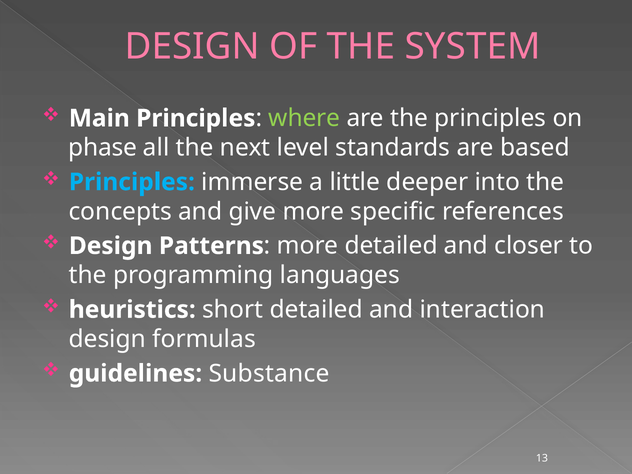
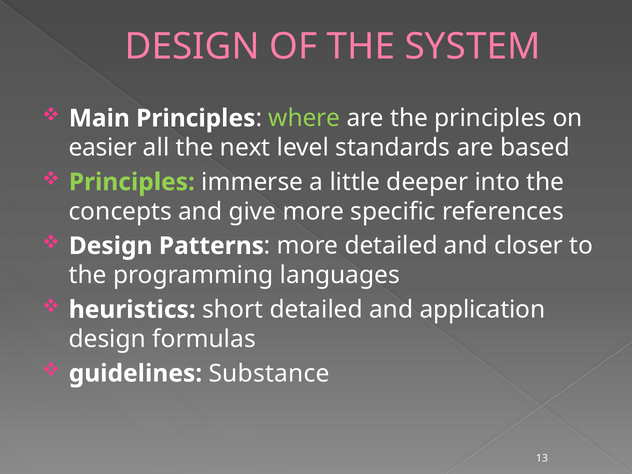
phase: phase -> easier (103, 148)
Principles colour: light blue -> light green (132, 182)
interaction: interaction -> application (482, 310)
